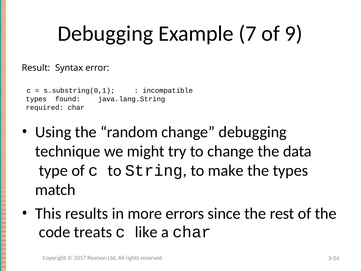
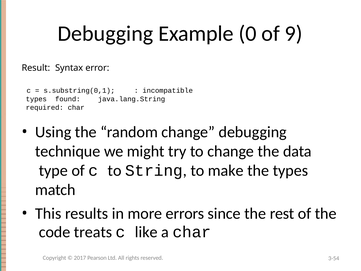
7: 7 -> 0 (248, 34)
